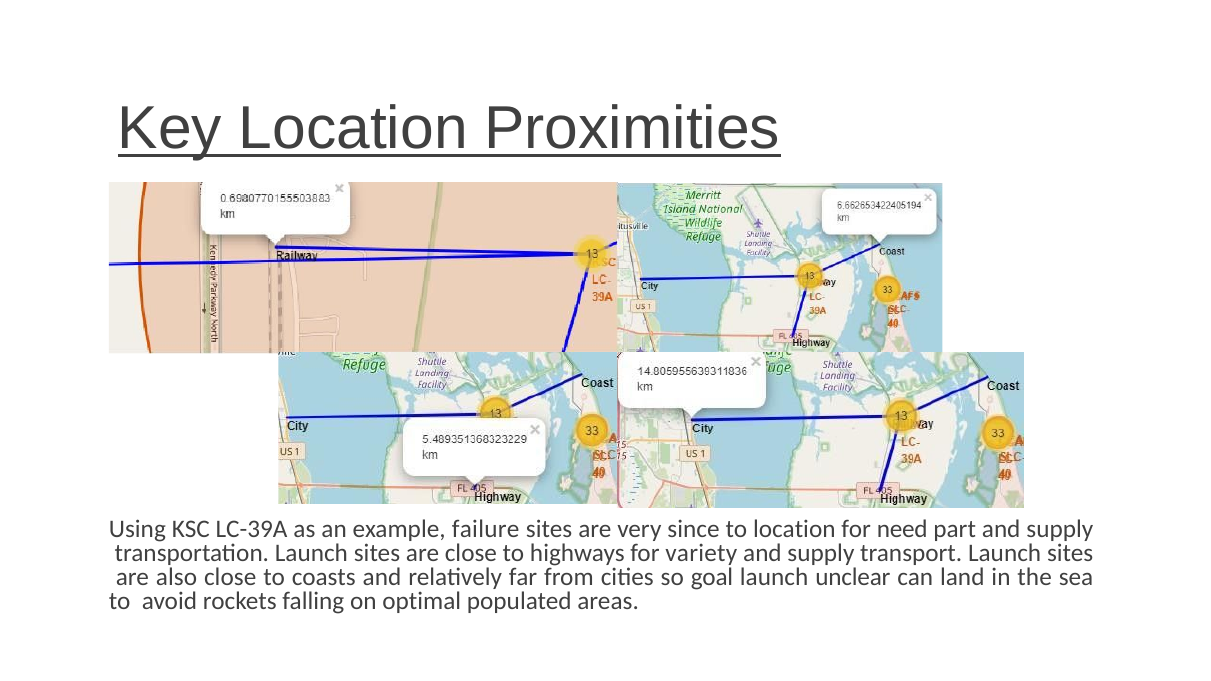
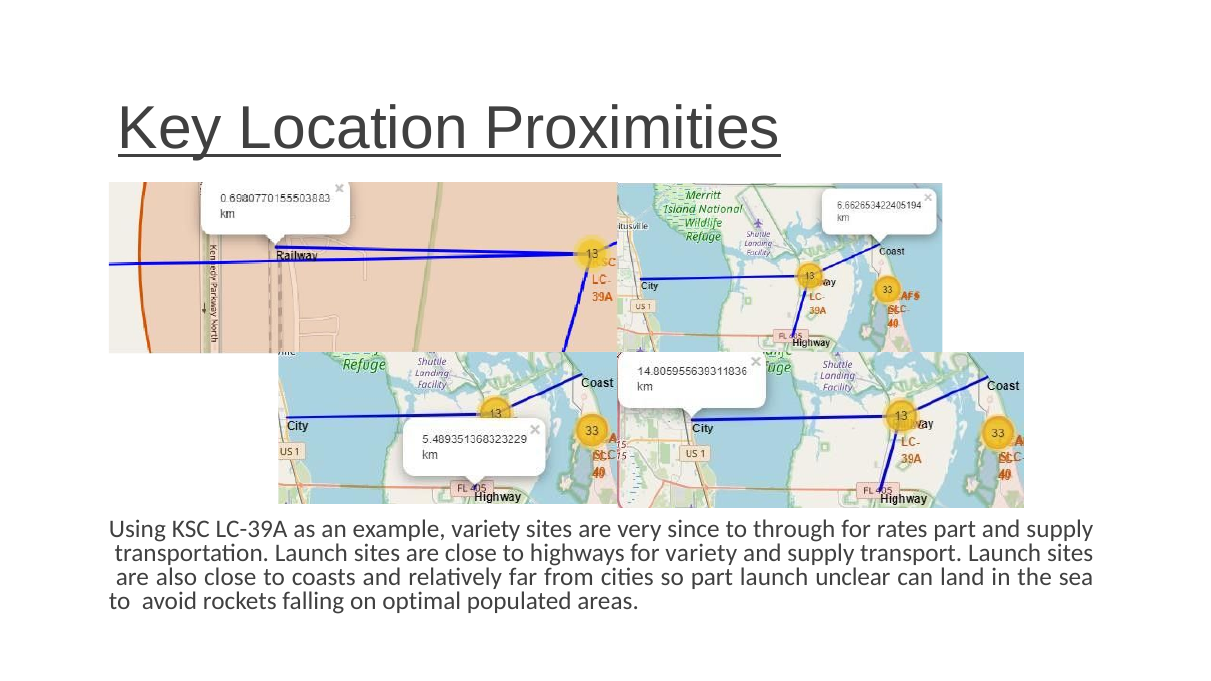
example failure: failure -> variety (486, 529)
to location: location -> through (794, 529)
need: need -> rates (902, 529)
so goal: goal -> part (712, 578)
